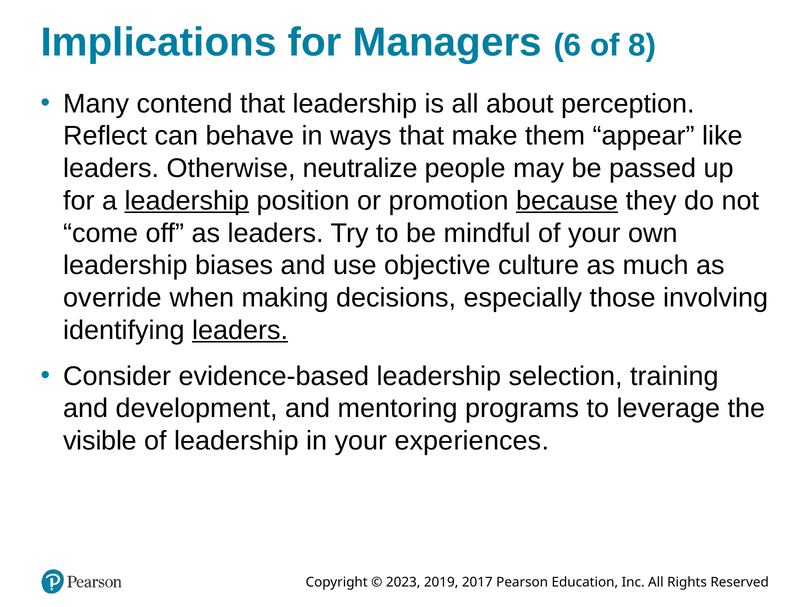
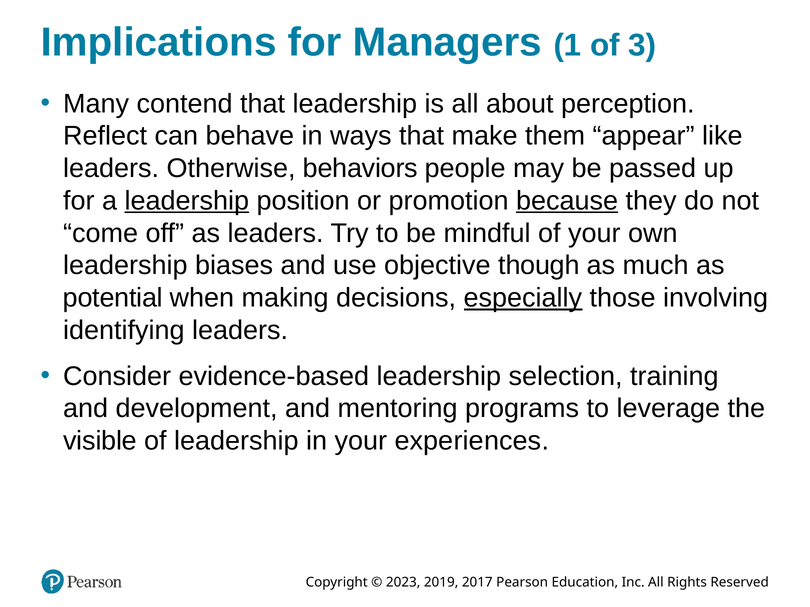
6: 6 -> 1 (567, 45)
8: 8 -> 3 (642, 45)
neutralize: neutralize -> behaviors (360, 169)
culture: culture -> though (539, 266)
override: override -> potential (113, 298)
especially underline: none -> present (523, 298)
leaders underline: present -> none (240, 331)
